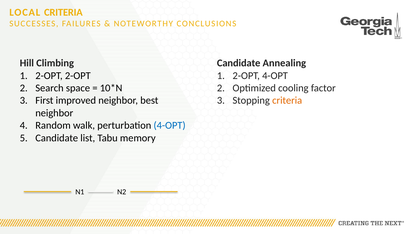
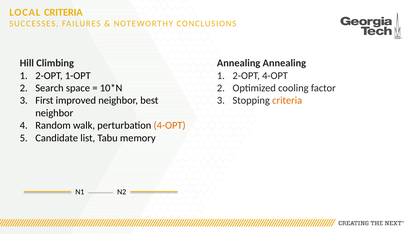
Candidate: Candidate -> Annealing (239, 63)
2-OPT 2-OPT: 2-OPT -> 1-OPT (78, 76)
4-OPT colour: blue -> orange (170, 126)
